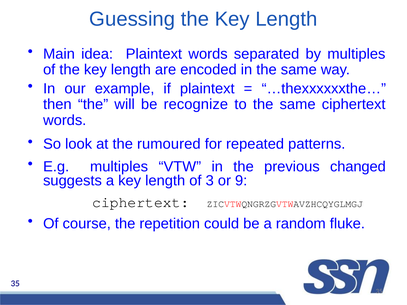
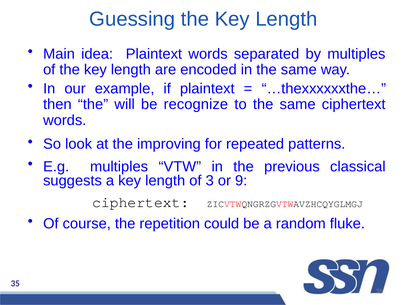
rumoured: rumoured -> improving (169, 144)
changed: changed -> classical (358, 167)
